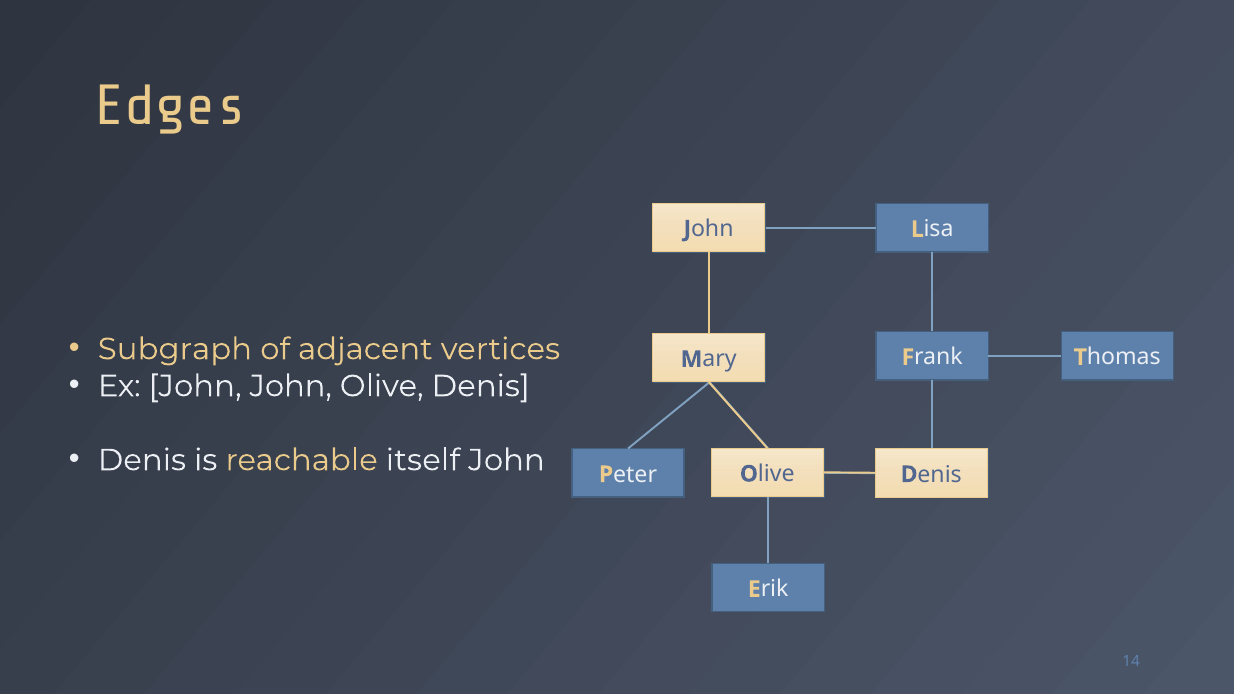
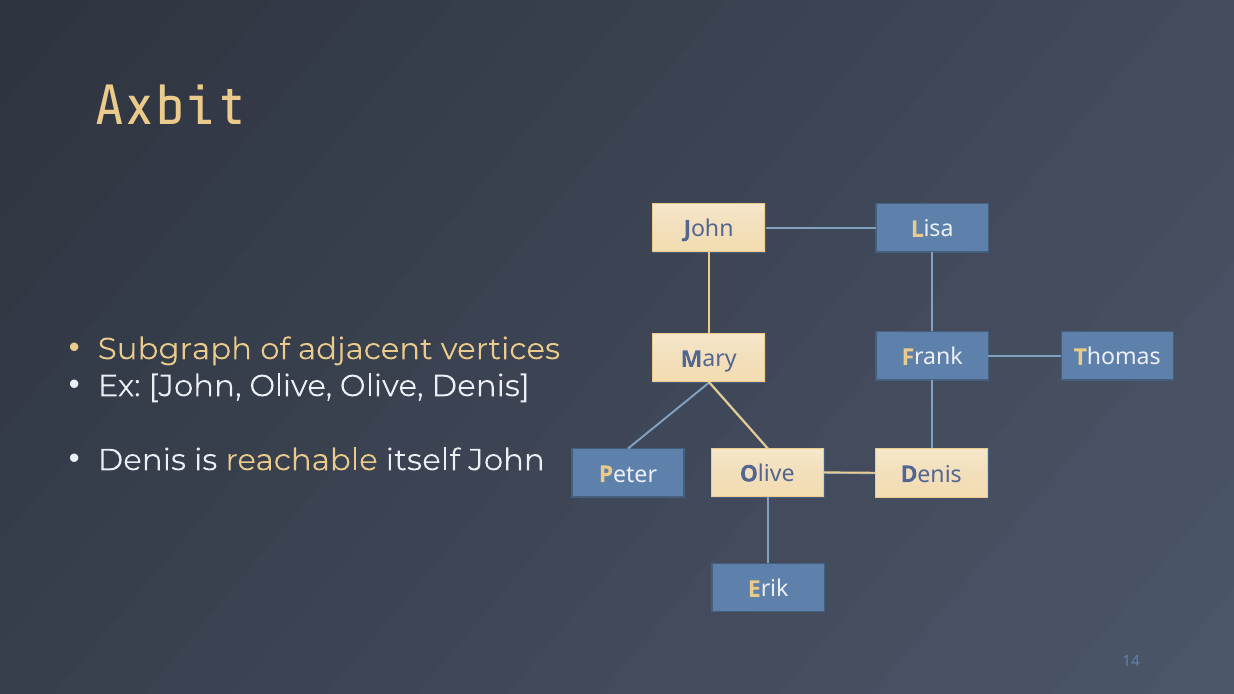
Edges: Edges -> Axbit (170, 106)
John John: John -> Olive (291, 386)
